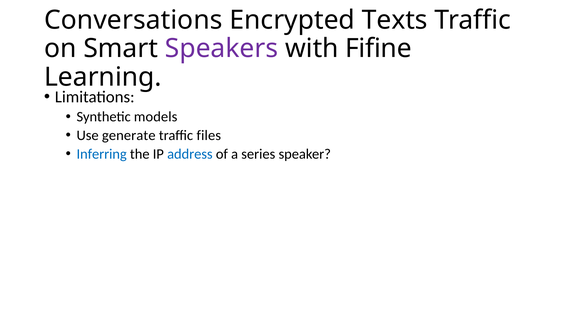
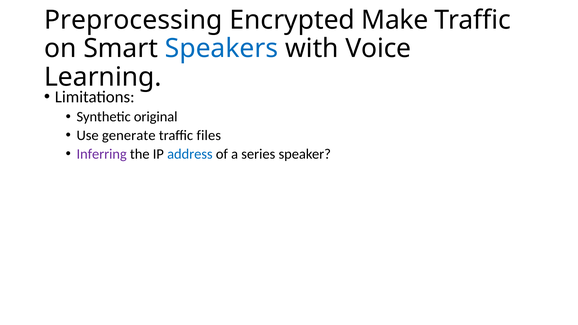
Conversations: Conversations -> Preprocessing (133, 20)
Texts: Texts -> Make (395, 20)
Speakers colour: purple -> blue (222, 49)
Fifine: Fifine -> Voice (378, 49)
models: models -> original (156, 117)
Inferring colour: blue -> purple (102, 154)
